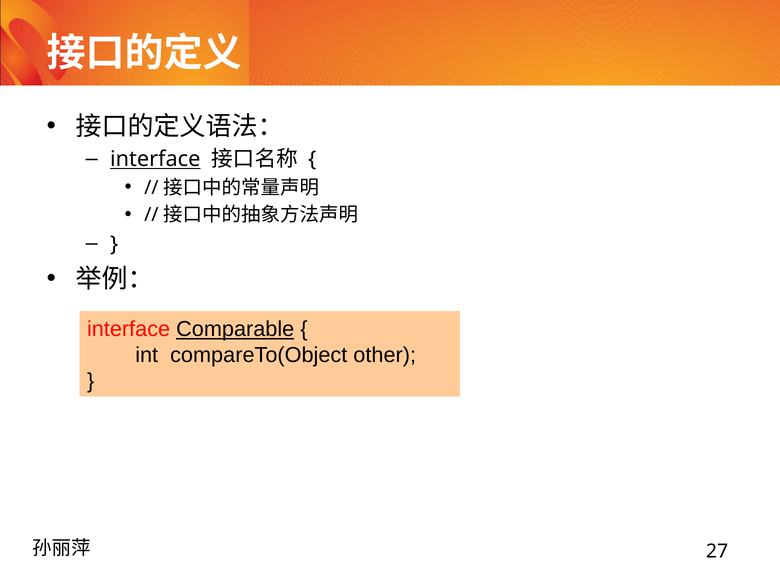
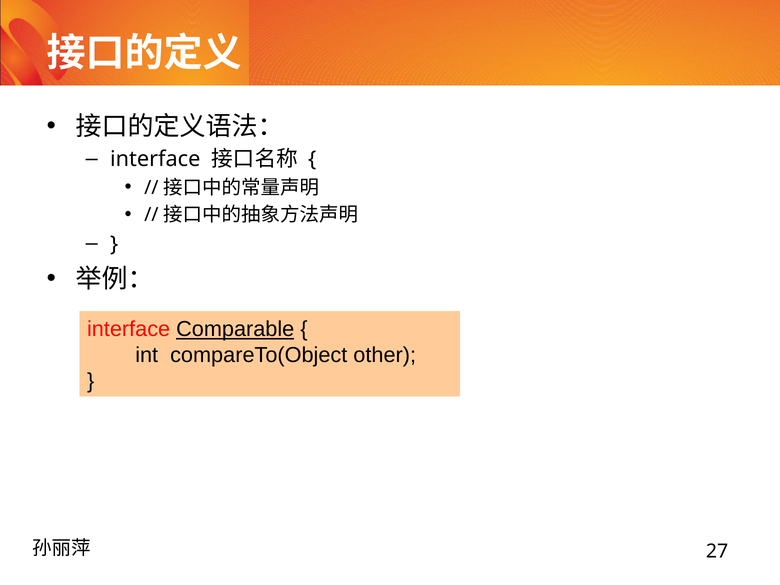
interface underline: present -> none (155, 159)
